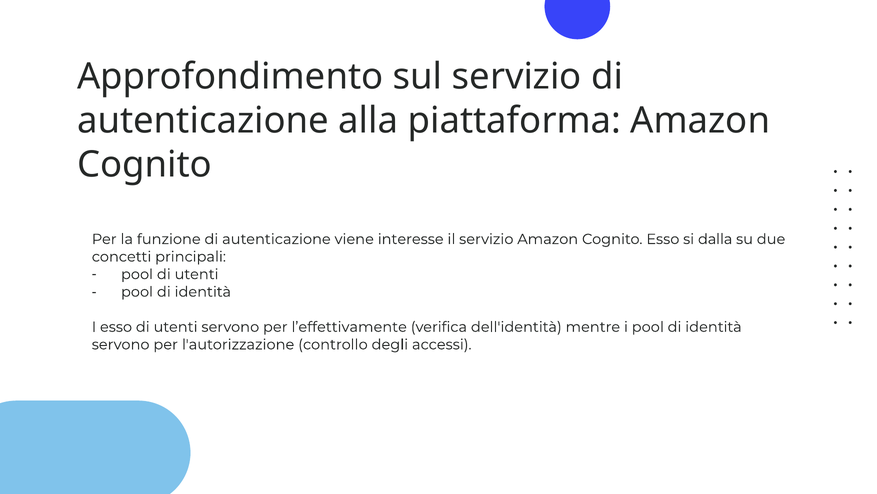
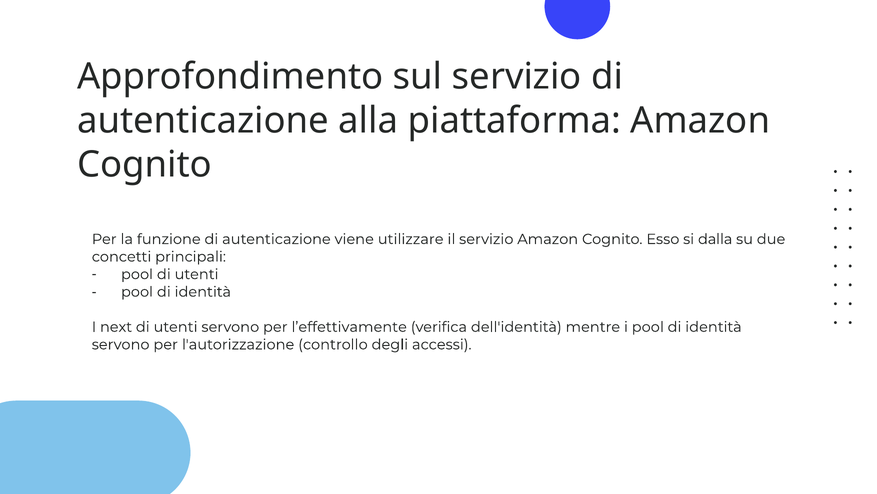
interesse: interesse -> utilizzare (411, 239)
I esso: esso -> next (116, 327)
